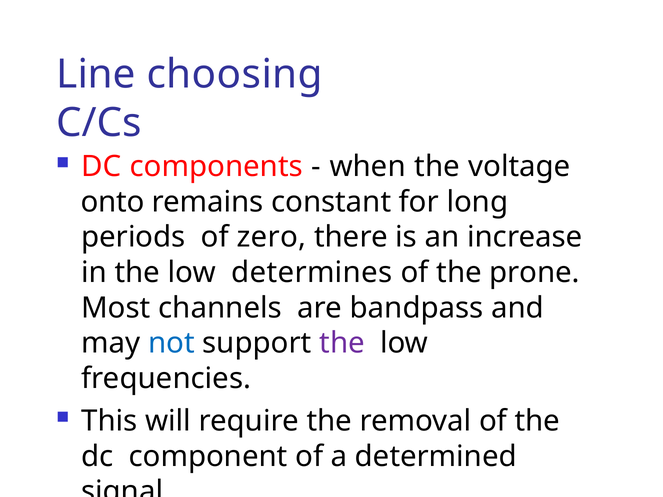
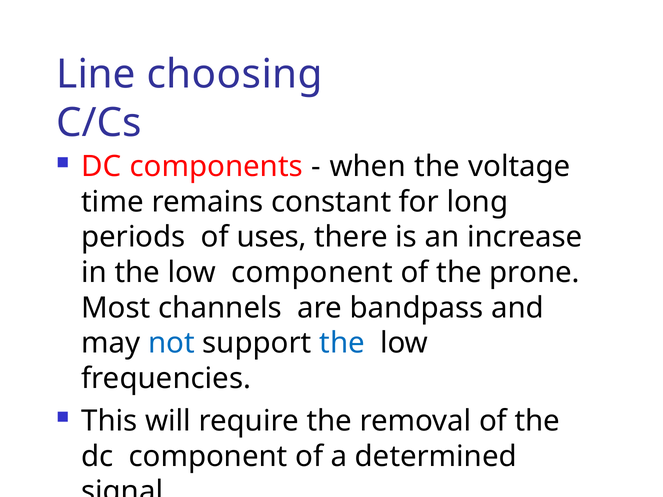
onto: onto -> time (113, 202)
zero: zero -> uses (272, 237)
low determines: determines -> component (312, 273)
the colour: purple -> blue (342, 343)
